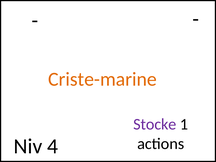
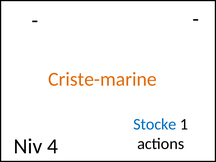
Stocke colour: purple -> blue (155, 124)
